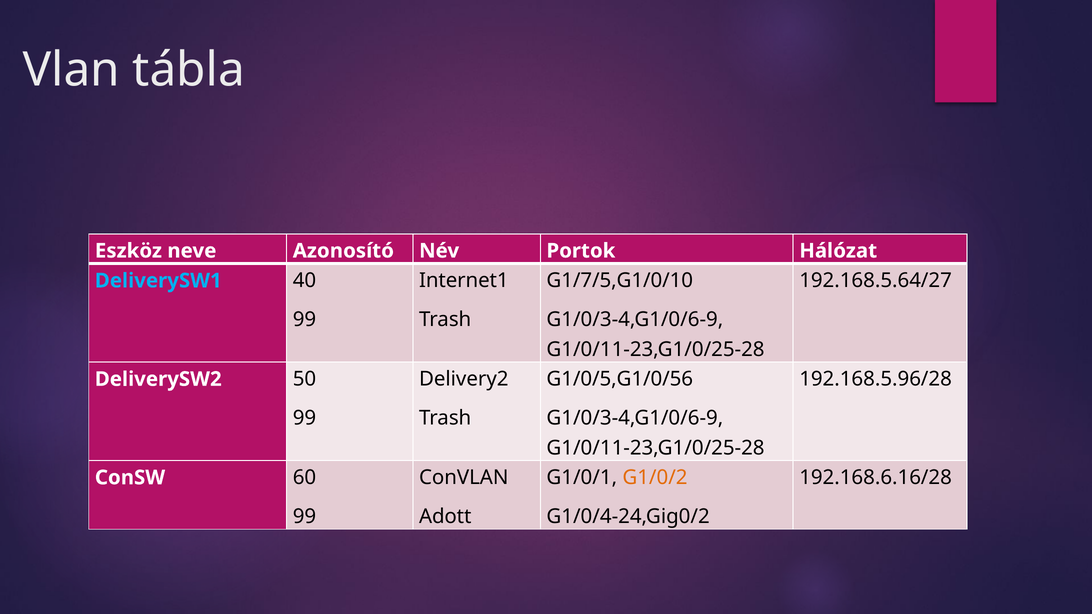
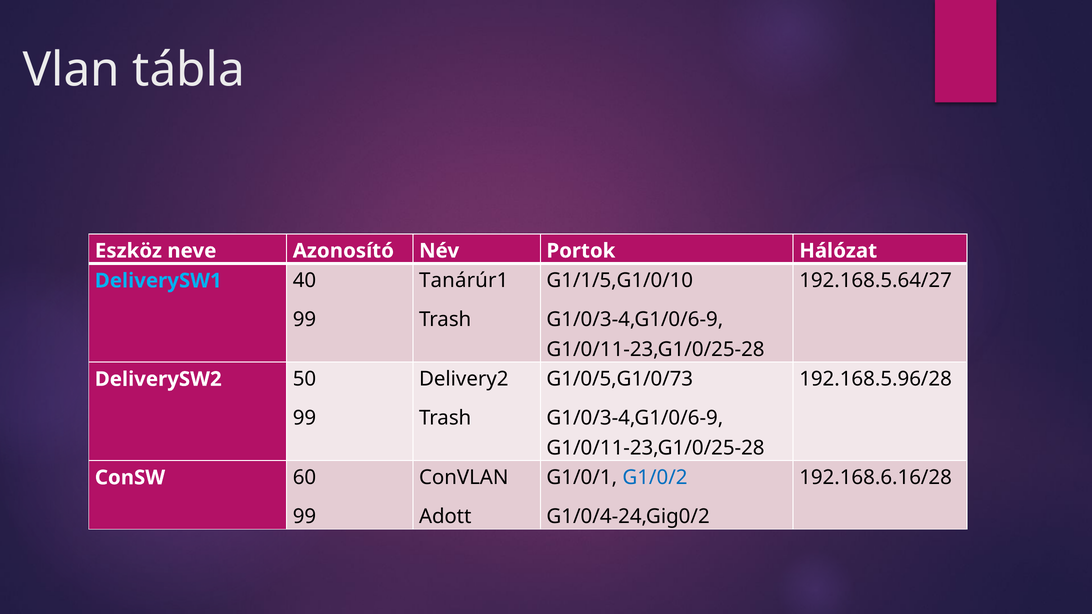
Internet1: Internet1 -> Tanárúr1 (464, 281)
G1/7/5,G1/0/10: G1/7/5,G1/0/10 -> G1/1/5,G1/0/10 (620, 281)
G1/0/5,G1/0/56: G1/0/5,G1/0/56 -> G1/0/5,G1/0/73 (620, 379)
G1/0/2 colour: orange -> blue (655, 478)
